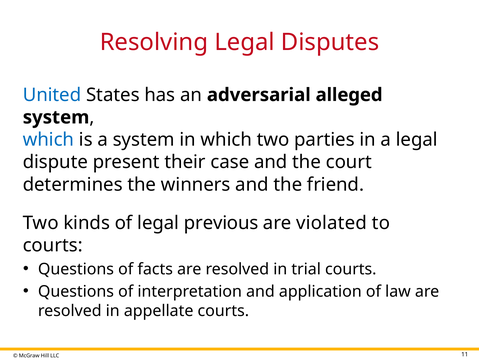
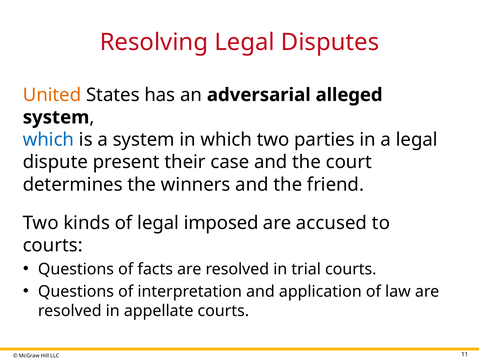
United colour: blue -> orange (52, 95)
previous: previous -> imposed (221, 223)
violated: violated -> accused (332, 223)
